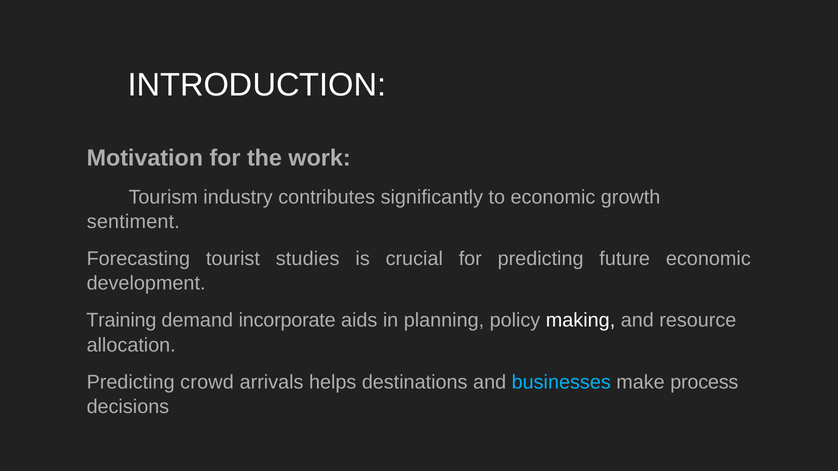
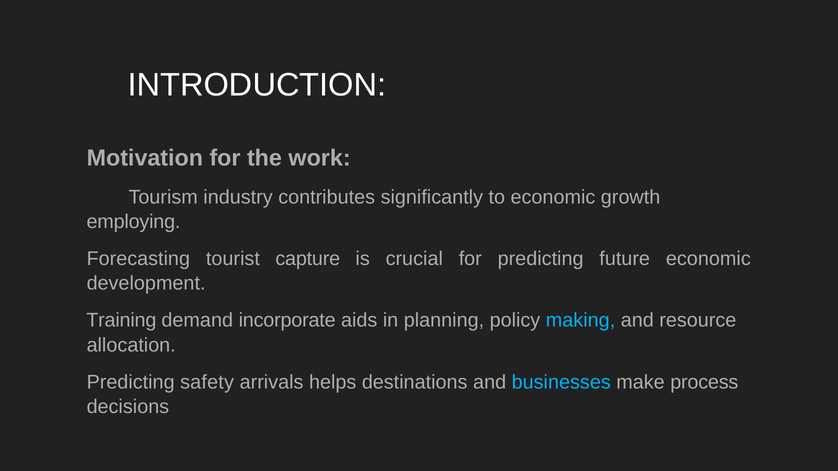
sentiment: sentiment -> employing (134, 222)
studies: studies -> capture (308, 259)
making colour: white -> light blue (581, 321)
crowd: crowd -> safety (207, 382)
